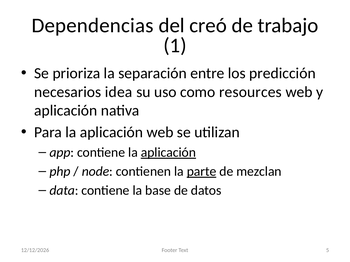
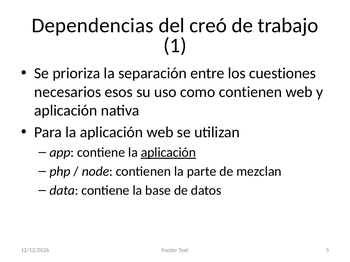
predicción: predicción -> cuestiones (283, 73)
idea: idea -> esos (119, 92)
como resources: resources -> contienen (251, 92)
parte underline: present -> none (202, 172)
